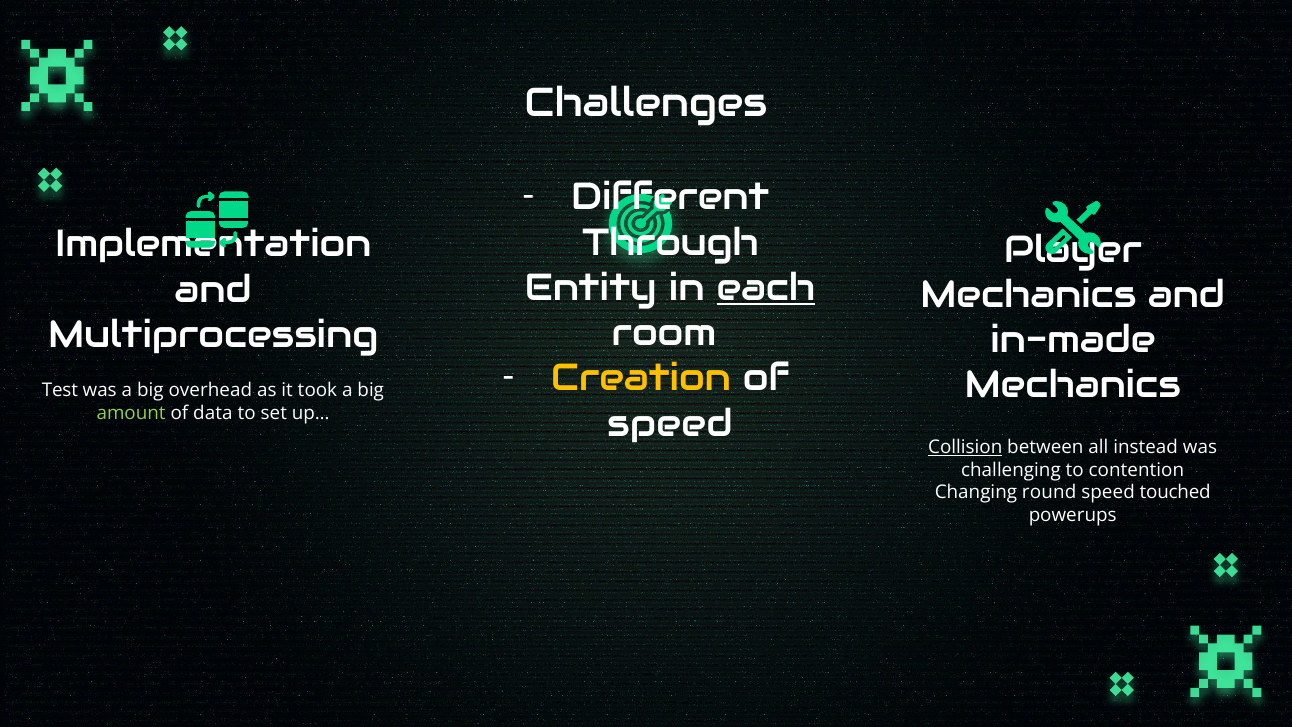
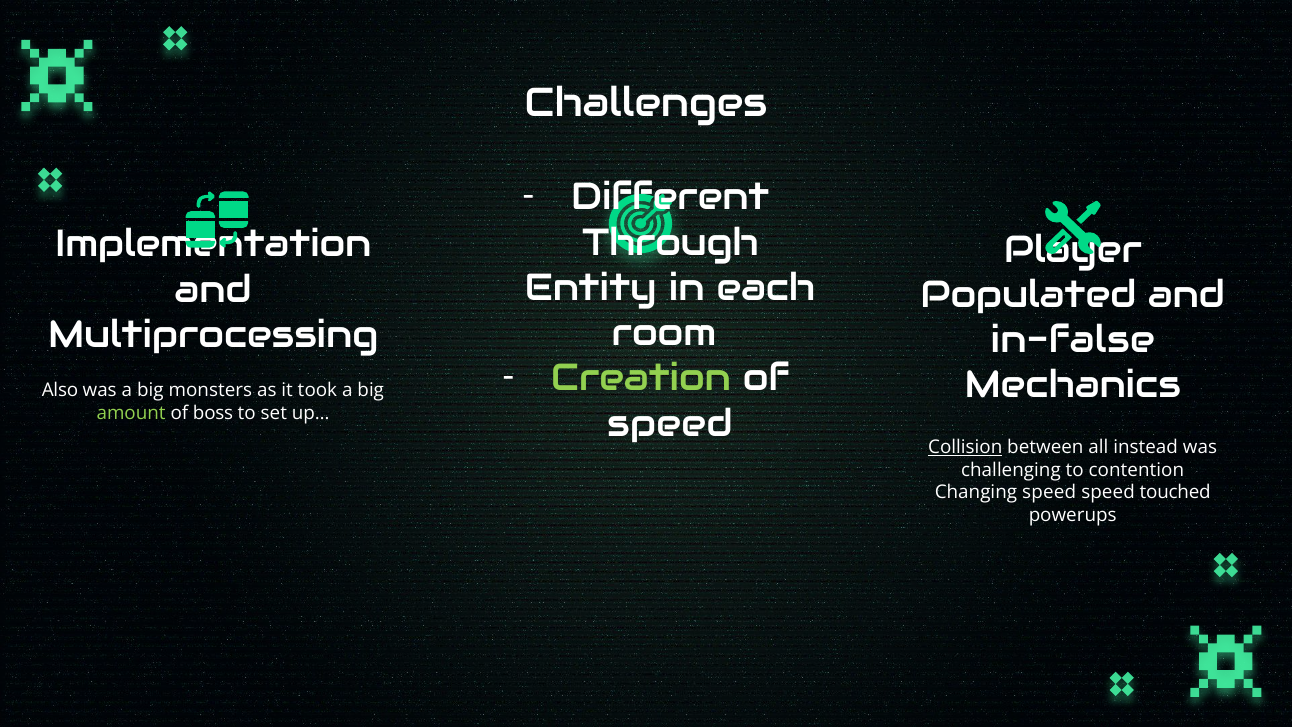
each underline: present -> none (766, 288)
Mechanics: Mechanics -> Populated (1028, 295)
in-made: in-made -> in-false (1073, 340)
Creation colour: yellow -> light green (641, 378)
Test: Test -> Also (60, 390)
overhead: overhead -> monsters (210, 390)
data: data -> boss (213, 413)
Changing round: round -> speed (1049, 493)
